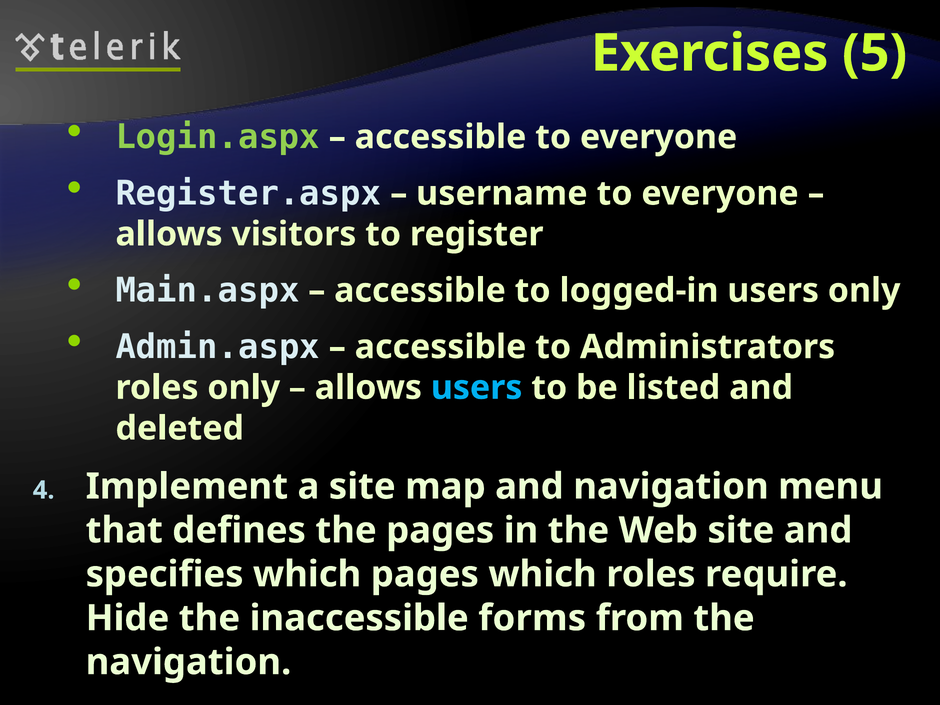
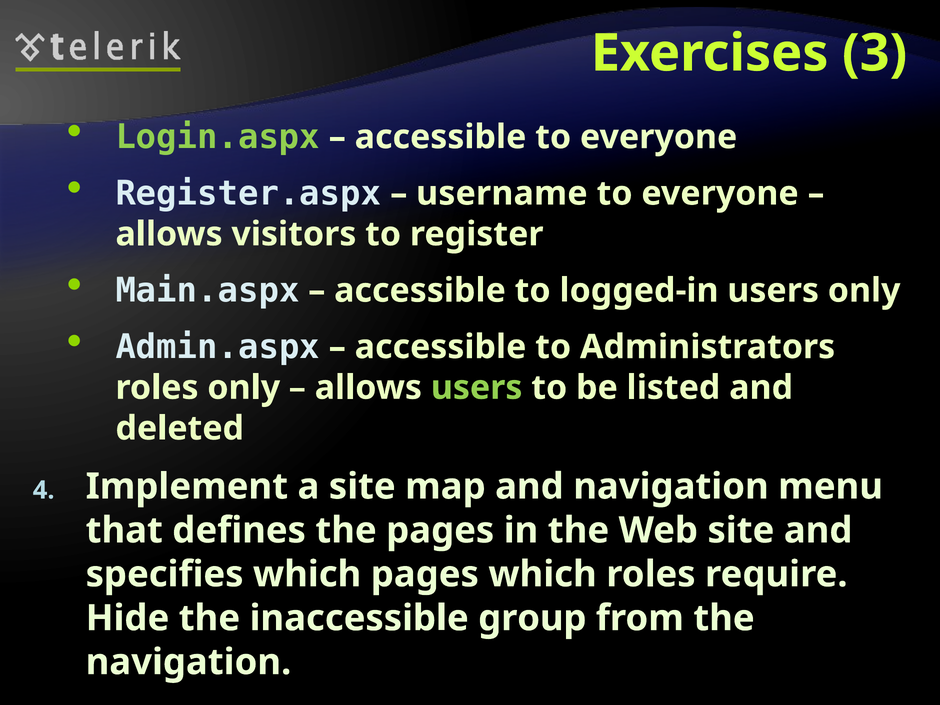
5: 5 -> 3 (875, 53)
users colour: light blue -> light green (477, 388)
forms: forms -> group (532, 618)
